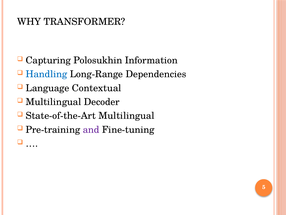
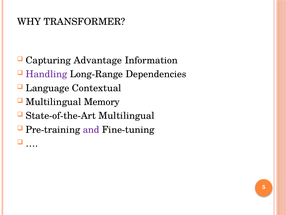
Polosukhin: Polosukhin -> Advantage (98, 60)
Handling colour: blue -> purple (46, 74)
Decoder: Decoder -> Memory (102, 102)
